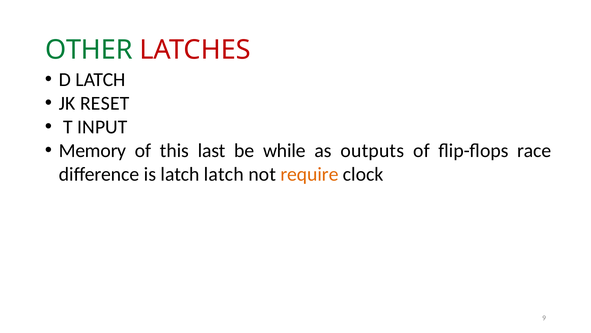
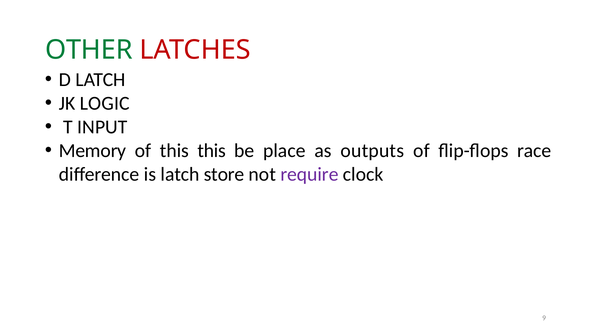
RESET: RESET -> LOGIC (105, 103)
this last: last -> this (212, 150)
while: while -> place (284, 150)
latch latch: latch -> store (224, 174)
require colour: orange -> purple (309, 174)
